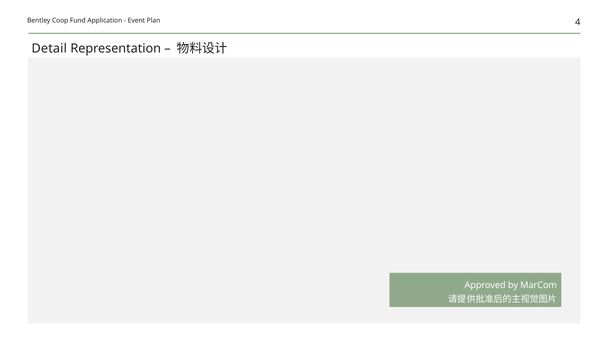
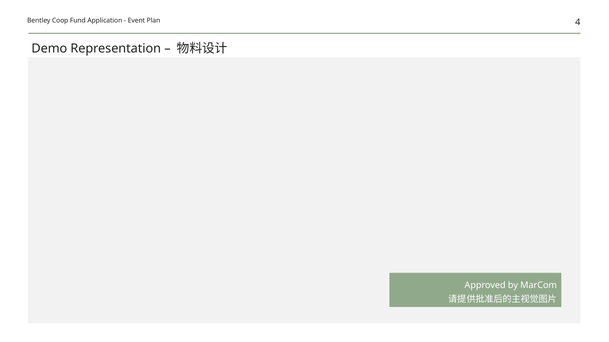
Detail: Detail -> Demo (49, 49)
